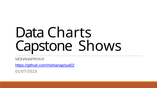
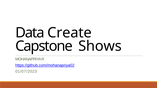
Charts: Charts -> Create (70, 33)
